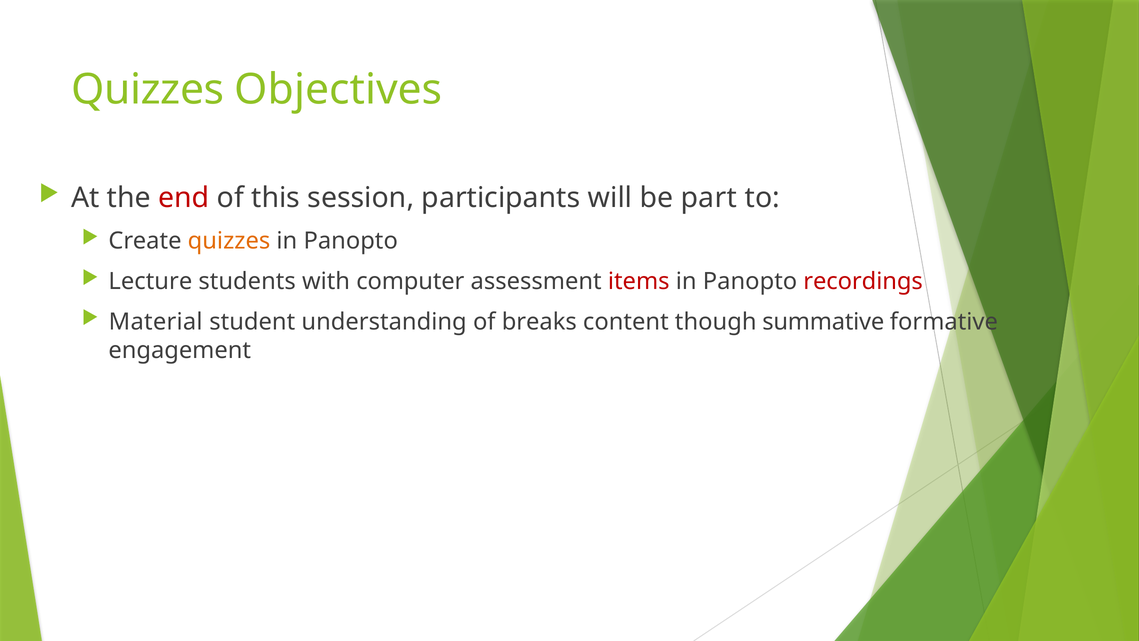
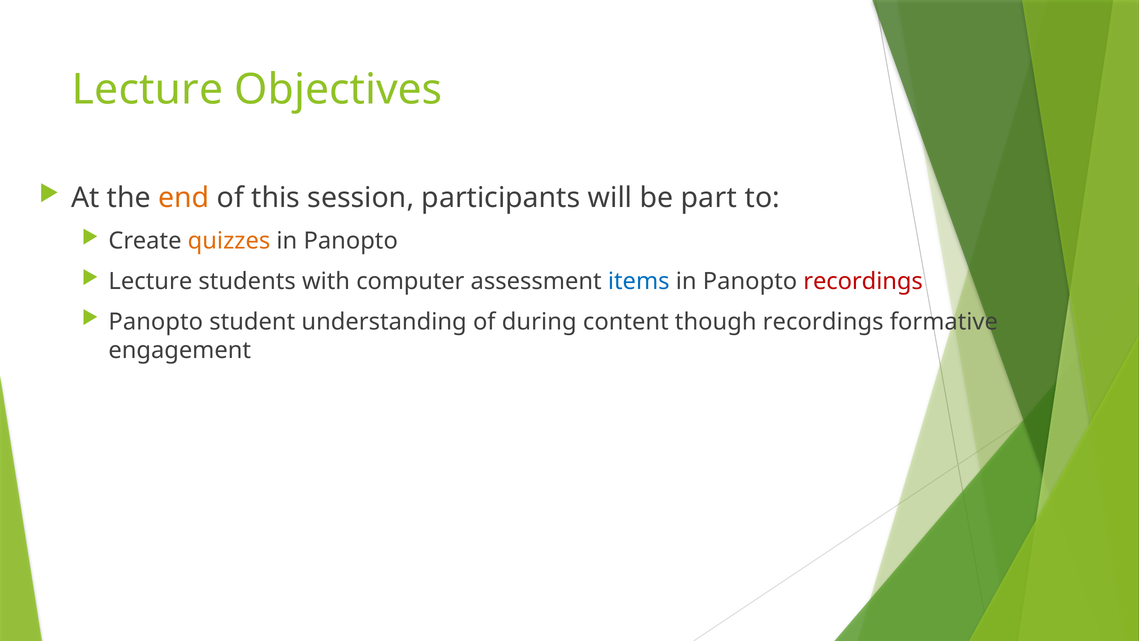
Quizzes: Quizzes -> Lecture (148, 90)
end colour: red -> orange (184, 198)
items colour: red -> blue (639, 281)
Material: Material -> Panopto (156, 322)
breaks: breaks -> during (539, 322)
though summative: summative -> recordings (823, 322)
